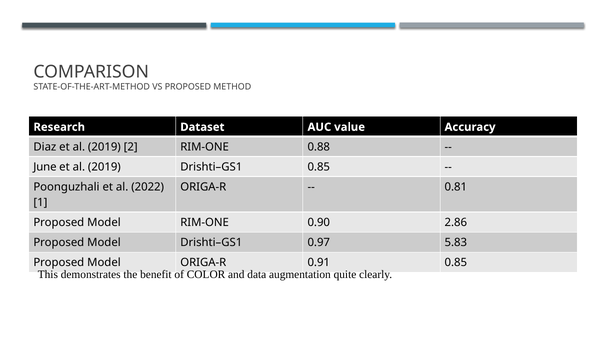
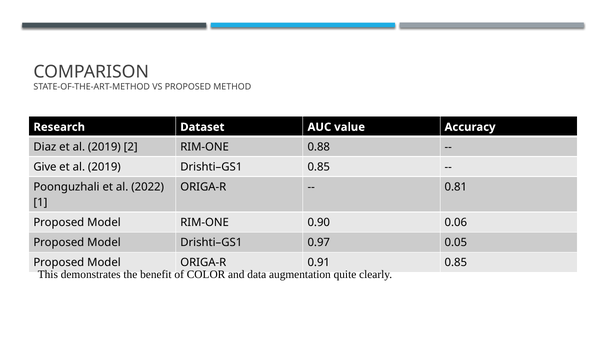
June: June -> Give (45, 167)
2.86: 2.86 -> 0.06 (456, 223)
5.83: 5.83 -> 0.05 (456, 243)
